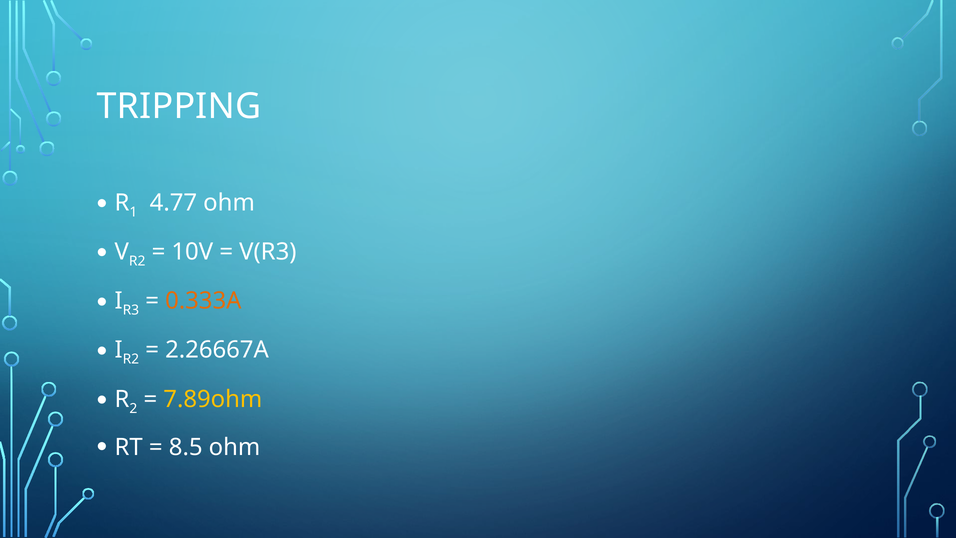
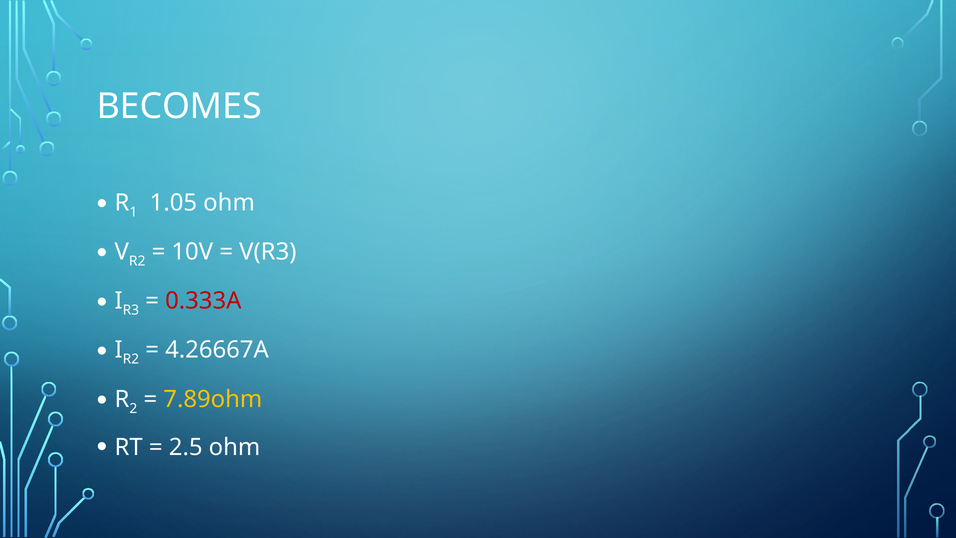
TRIPPING: TRIPPING -> BECOMES (179, 106)
4.77: 4.77 -> 1.05 (173, 203)
0.333A colour: orange -> red (203, 301)
2.26667A: 2.26667A -> 4.26667A (217, 350)
8.5: 8.5 -> 2.5 (186, 447)
